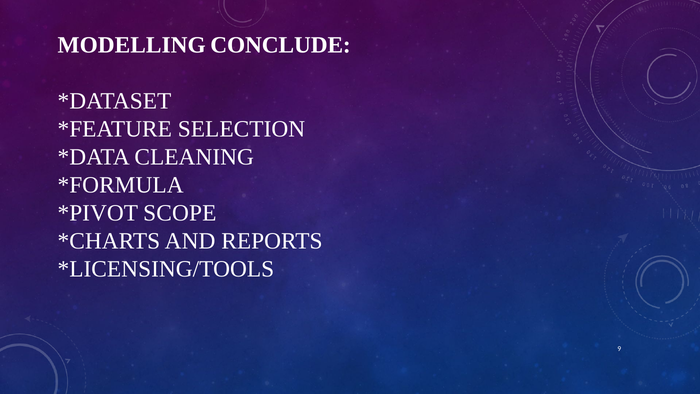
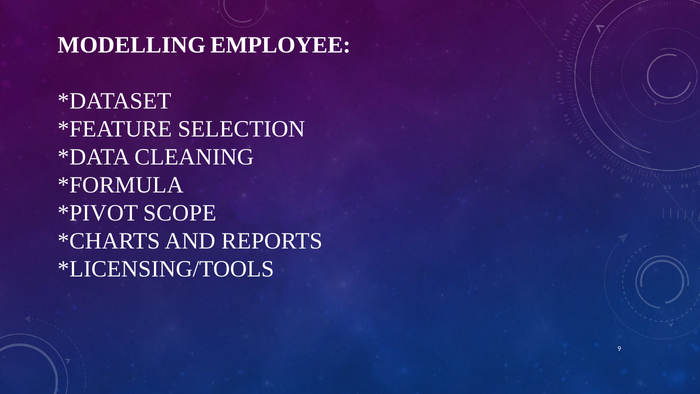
CONCLUDE: CONCLUDE -> EMPLOYEE (281, 45)
